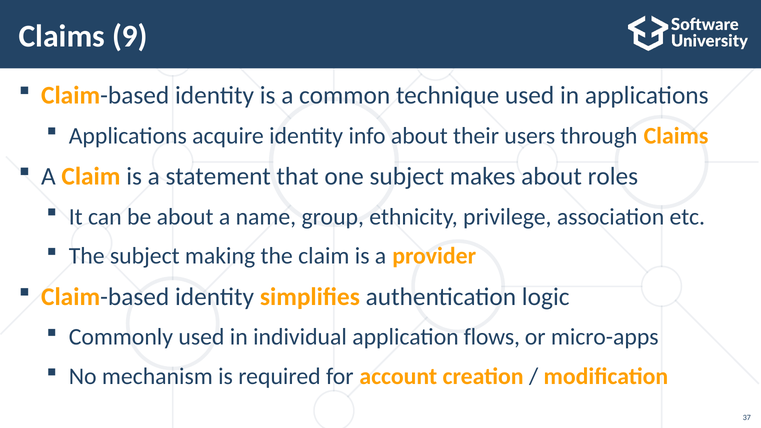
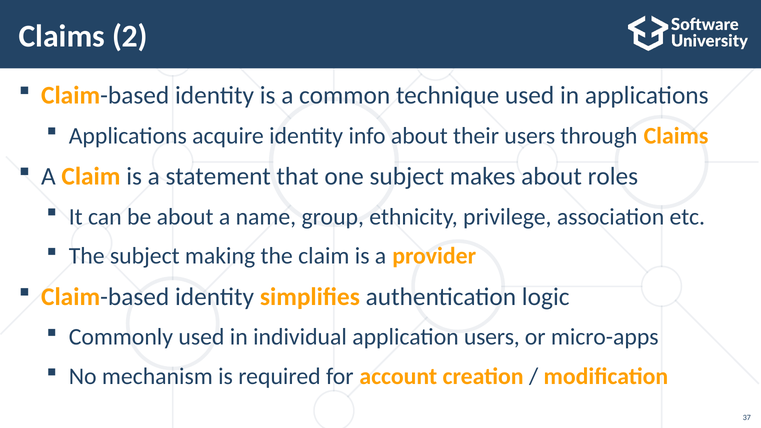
9: 9 -> 2 (130, 36)
application flows: flows -> users (492, 337)
